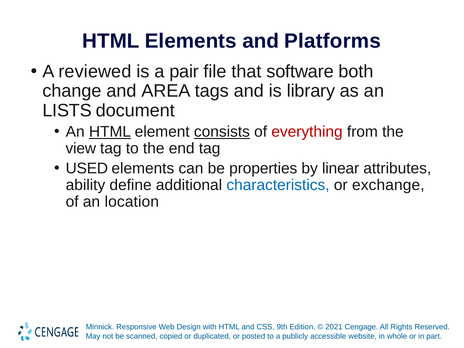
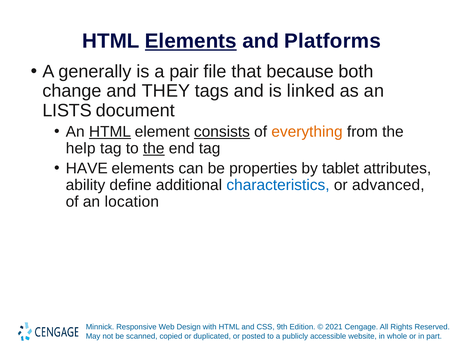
Elements underline: none -> present (191, 41)
reviewed: reviewed -> generally (95, 72)
software: software -> because (300, 72)
AREA: AREA -> THEY (166, 91)
library: library -> linked (311, 91)
everything colour: red -> orange (307, 132)
view: view -> help (81, 149)
the underline: none -> present (154, 149)
USED: USED -> HAVE (87, 168)
linear: linear -> tablet (341, 168)
exchange: exchange -> advanced (388, 185)
